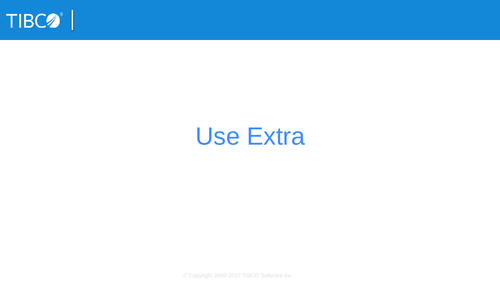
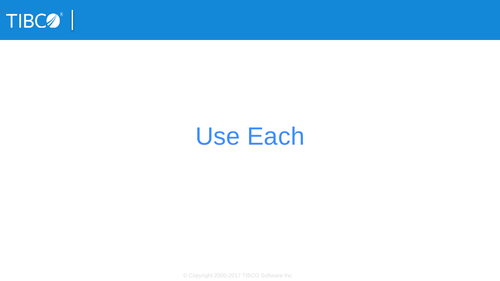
Extra: Extra -> Each (276, 137)
